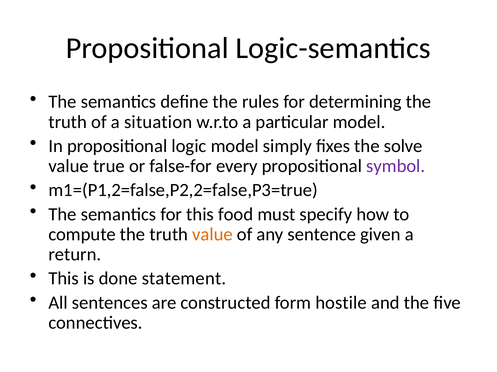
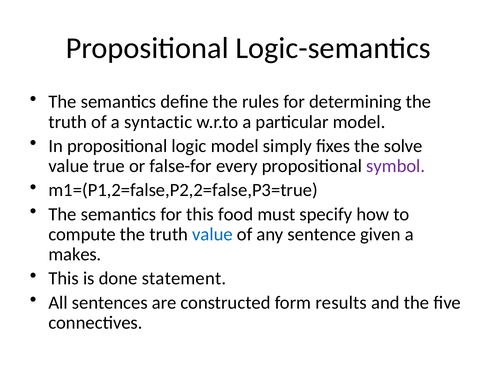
situation: situation -> syntactic (158, 122)
value colour: orange -> blue (212, 235)
return: return -> makes (75, 255)
hostile: hostile -> results (341, 303)
